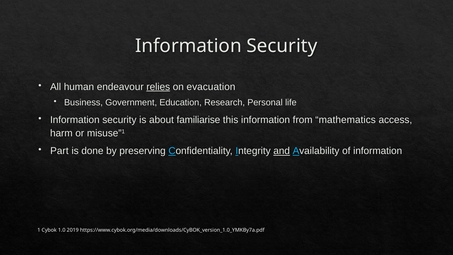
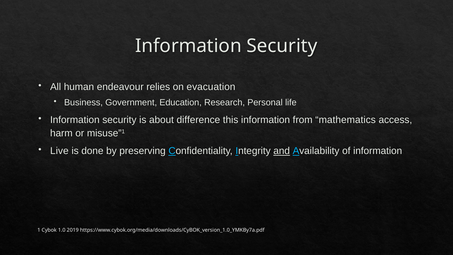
relies underline: present -> none (158, 87)
familiarise: familiarise -> difference (198, 120)
Part: Part -> Live (59, 151)
